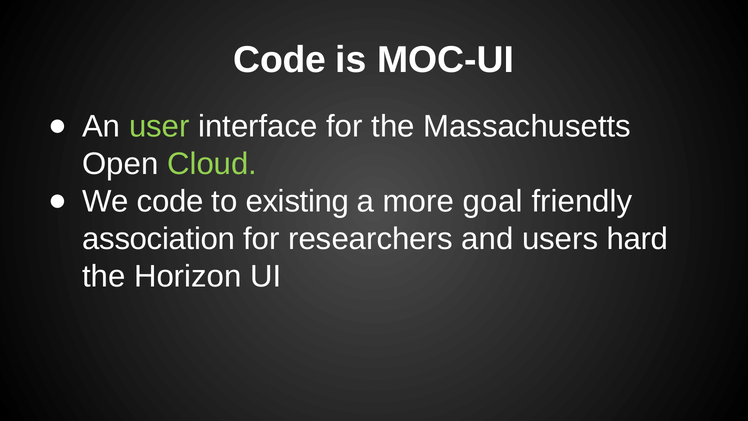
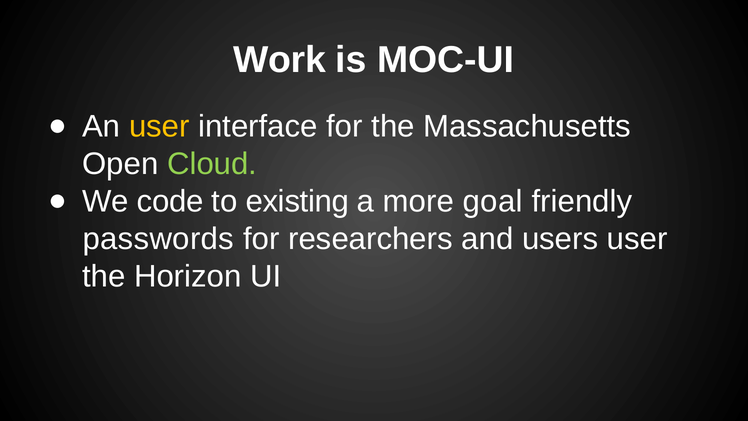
Code: Code -> Work (280, 60)
user colour: light green -> yellow (159, 127)
association: association -> passwords (158, 239)
users hard: hard -> user (637, 239)
